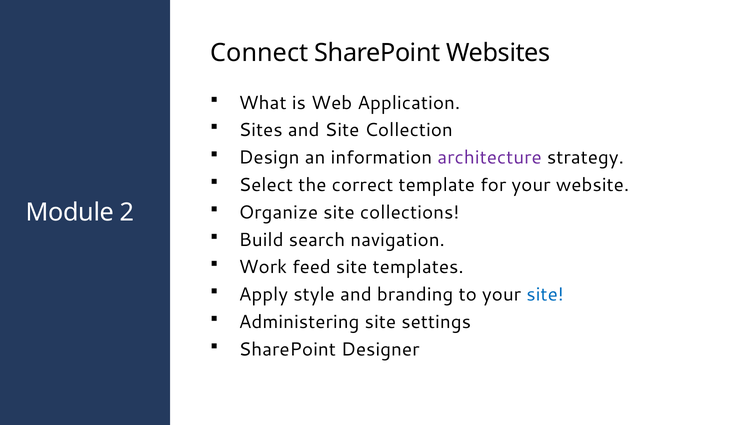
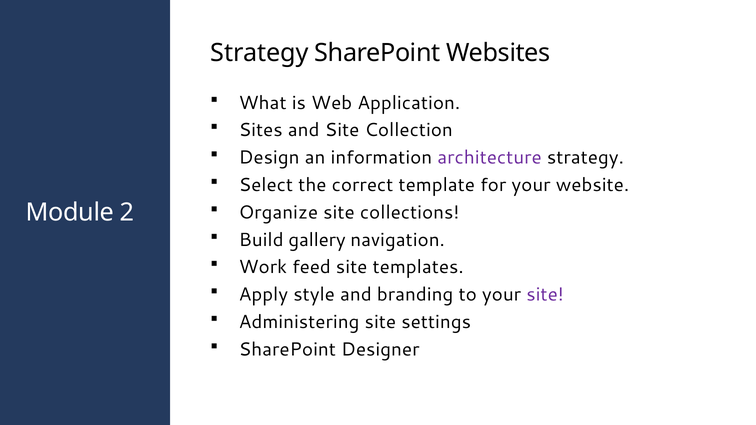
Connect: Connect -> Strategy (260, 53)
search: search -> gallery (317, 240)
site colour: blue -> purple (545, 295)
